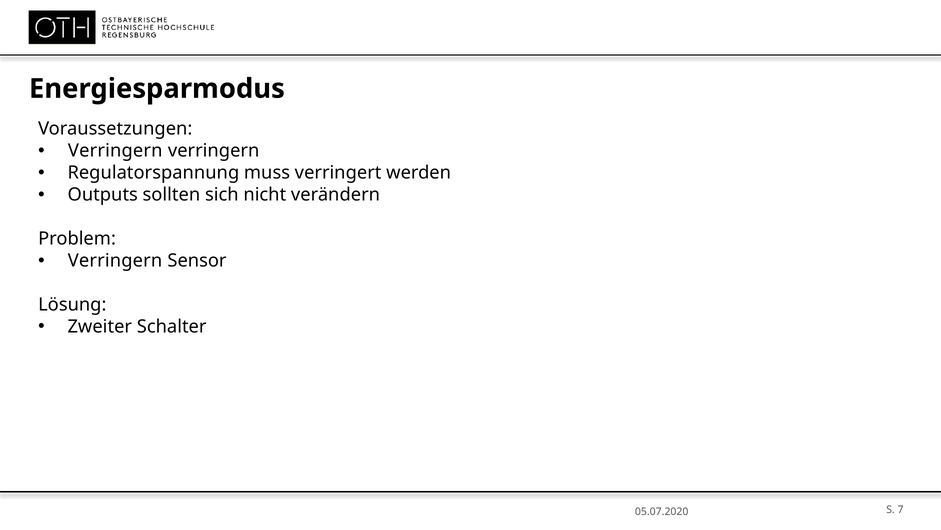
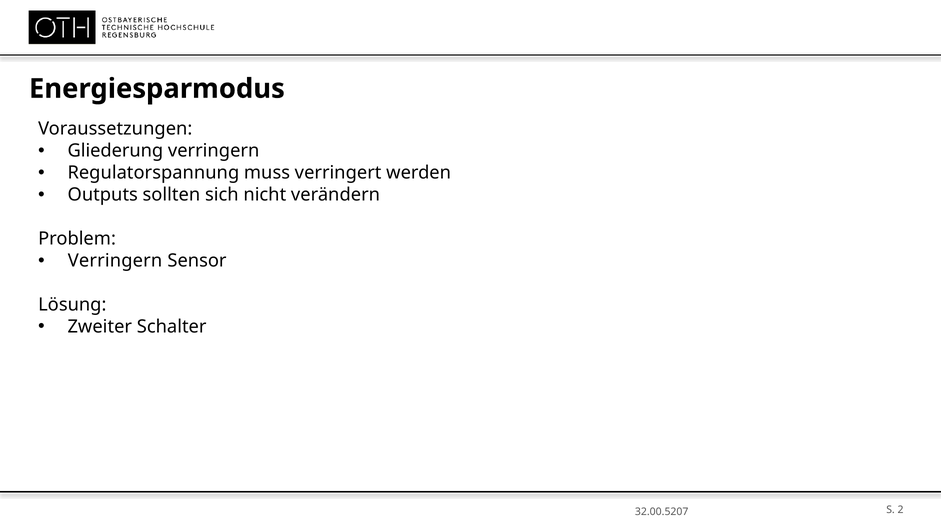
Verringern: Verringern -> Gliederung (115, 151)
05.07.2020: 05.07.2020 -> 32.00.5207 (662, 511)
7: 7 -> 2 (901, 509)
